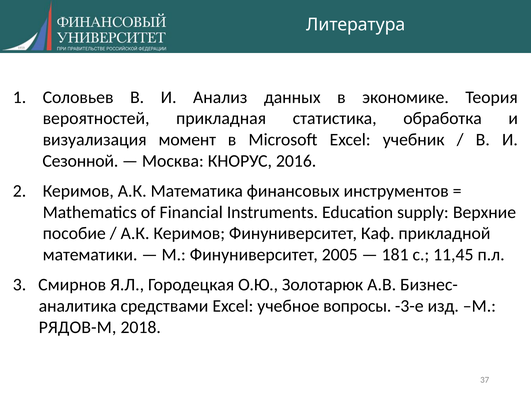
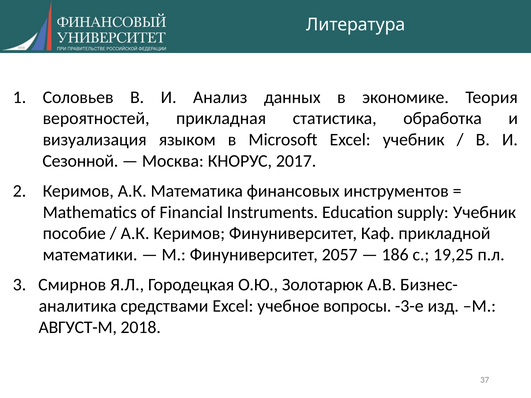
момент: момент -> языком (187, 140)
2016: 2016 -> 2017 (296, 161)
supply Верхние: Верхние -> Учебник (485, 212)
2005: 2005 -> 2057 (340, 255)
181: 181 -> 186 (395, 255)
11,45: 11,45 -> 19,25 (453, 255)
РЯДОВ-М: РЯДОВ-М -> АВГУСТ-М (78, 327)
